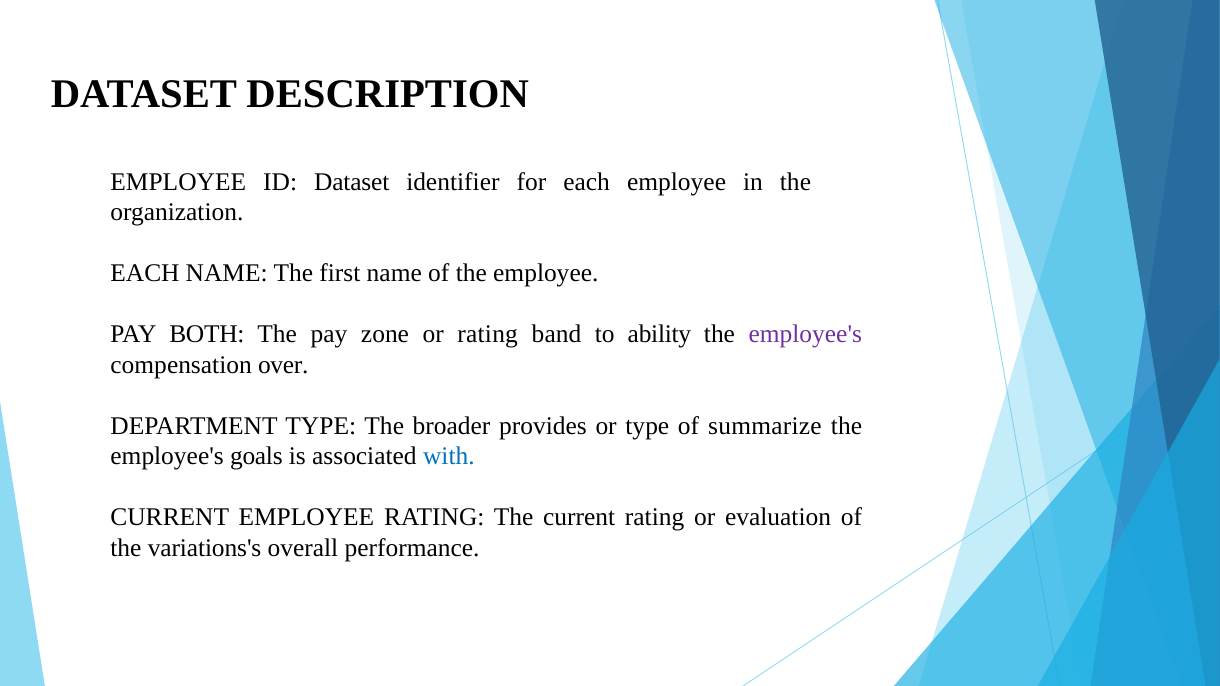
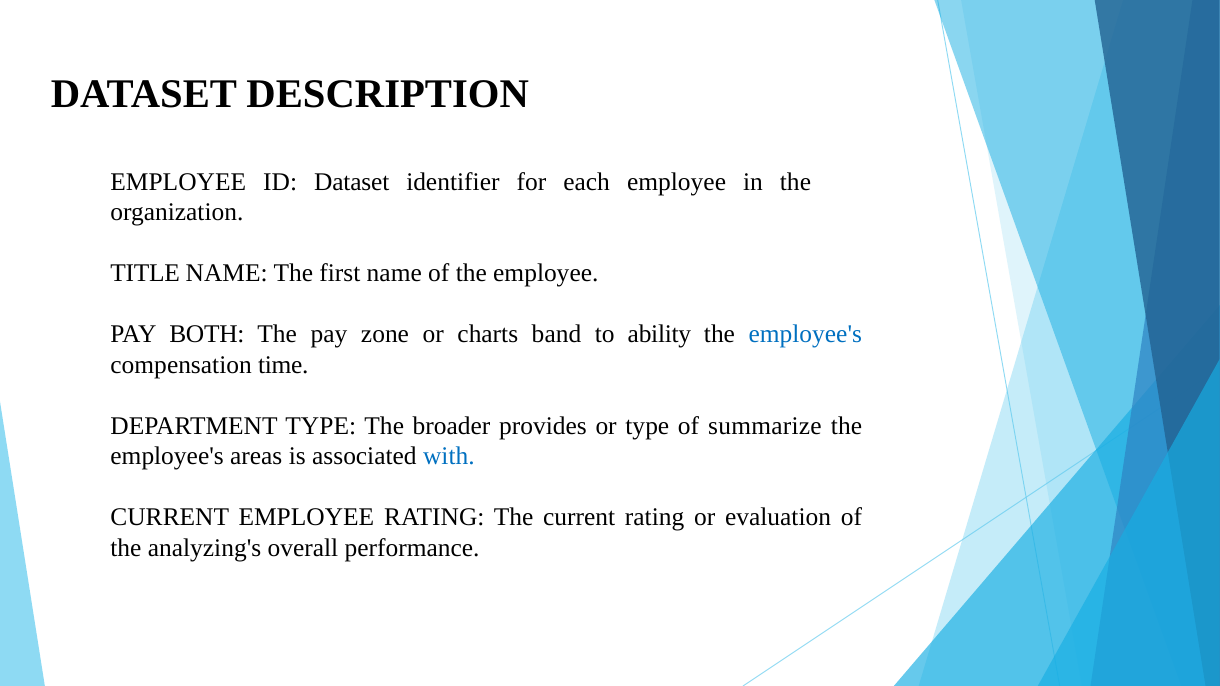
EACH: EACH -> TITLE (145, 274)
or rating: rating -> charts (488, 335)
employee's colour: purple -> blue (805, 335)
over: over -> time (283, 365)
goals: goals -> areas (256, 457)
variations's: variations's -> analyzing's (205, 548)
